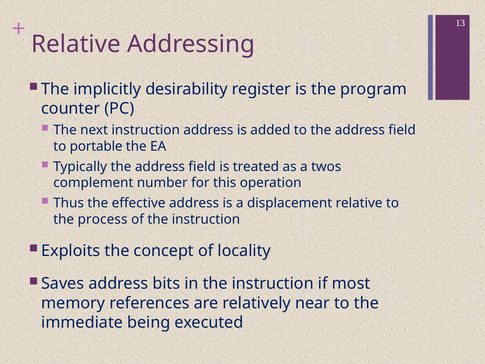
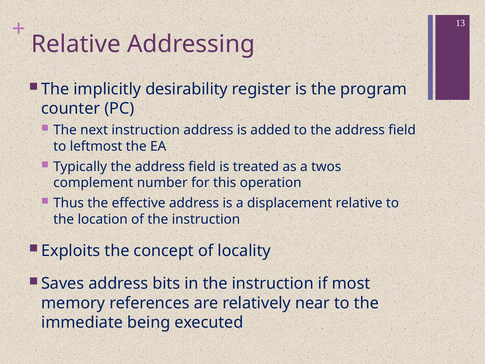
portable: portable -> leftmost (96, 146)
process: process -> location (103, 219)
